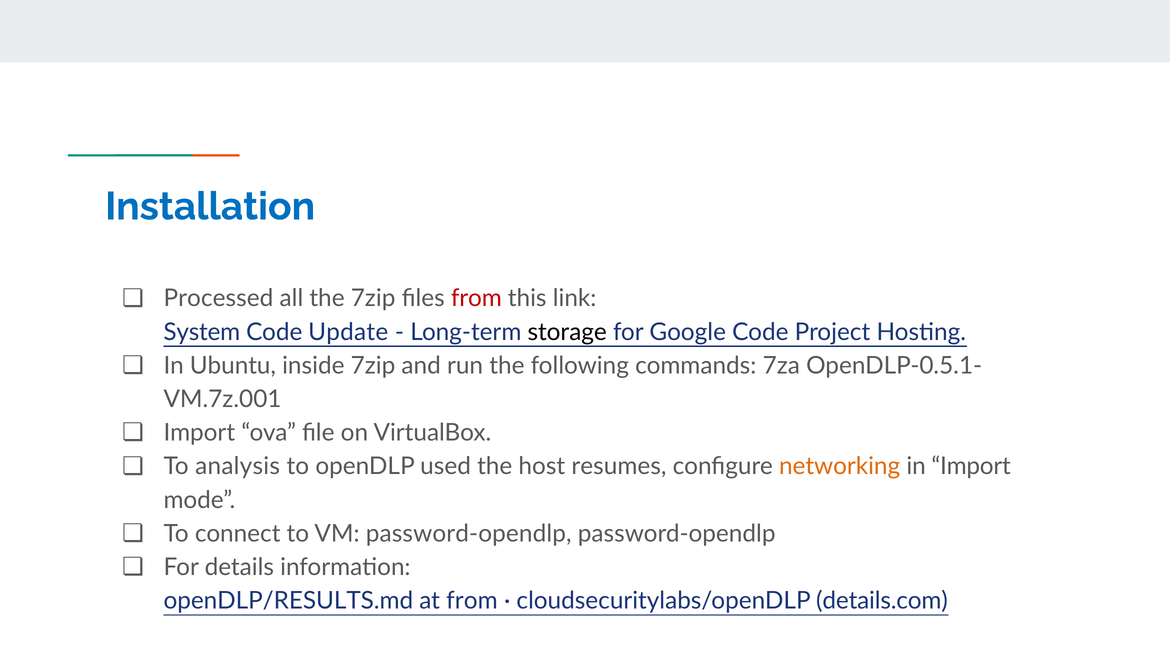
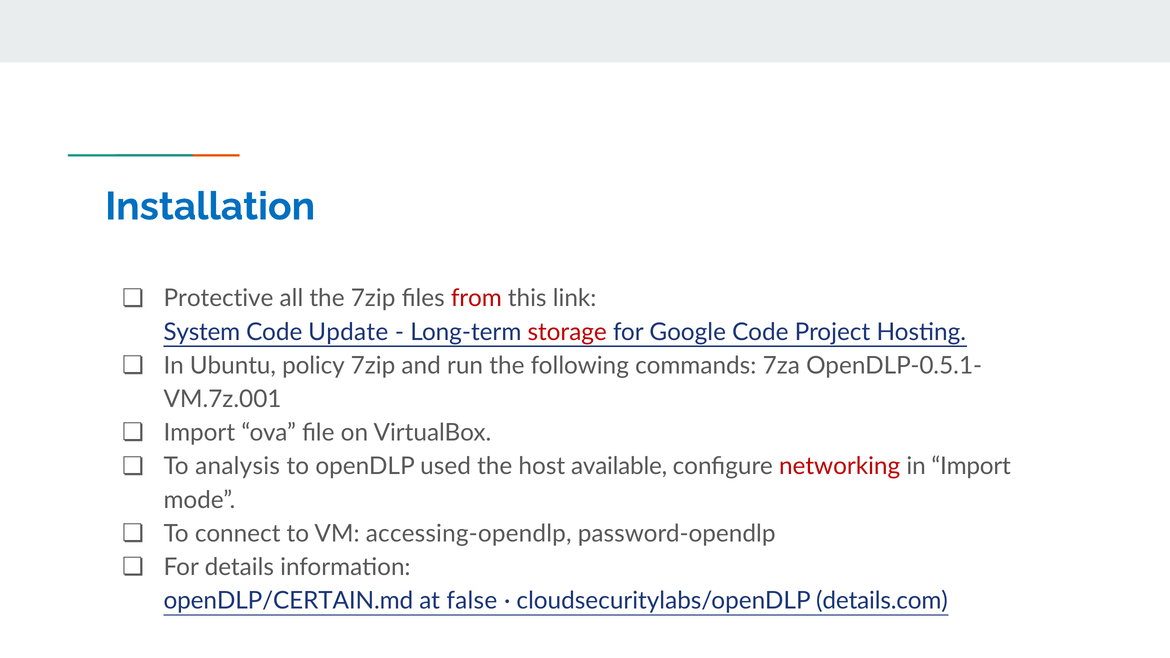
Processed: Processed -> Protective (218, 298)
storage colour: black -> red (567, 332)
inside: inside -> policy (313, 366)
resumes: resumes -> available (619, 467)
networking colour: orange -> red (840, 467)
VM password-opendlp: password-opendlp -> accessing-opendlp (469, 534)
openDLP/RESULTS.md: openDLP/RESULTS.md -> openDLP/CERTAIN.md (288, 601)
at from: from -> false (472, 601)
